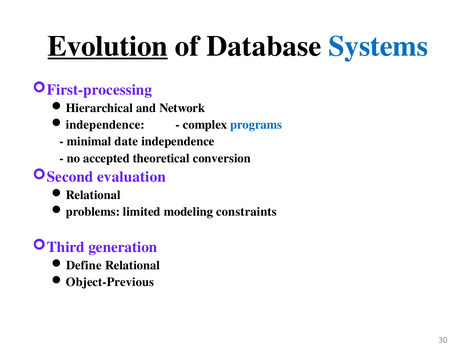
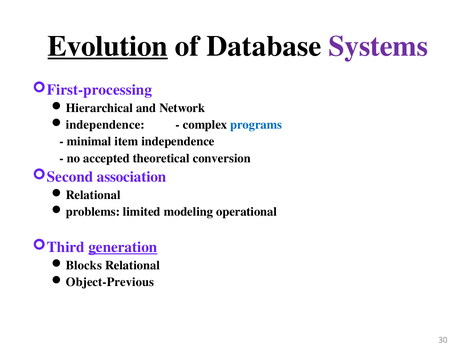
Systems colour: blue -> purple (378, 46)
date: date -> item (126, 141)
evaluation: evaluation -> association (132, 177)
constraints: constraints -> operational (247, 212)
generation underline: none -> present (123, 247)
Define: Define -> Blocks (84, 265)
